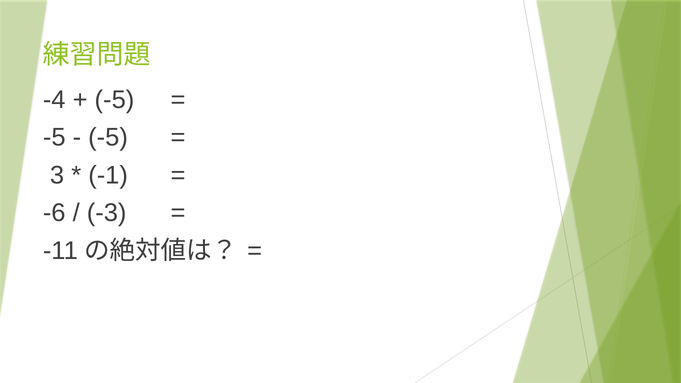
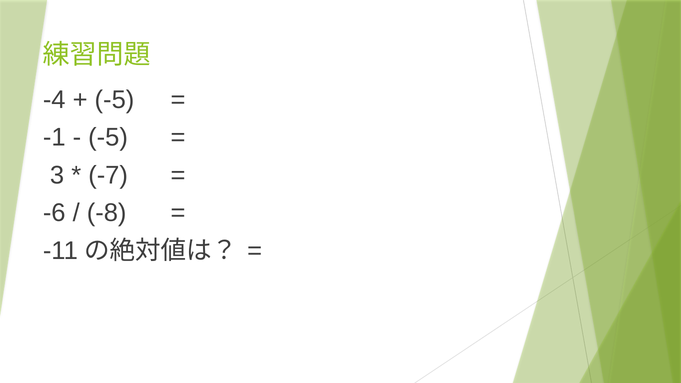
-5: -5 -> -1 (54, 137)
-1: -1 -> -7 (108, 175)
-3: -3 -> -8 (107, 213)
